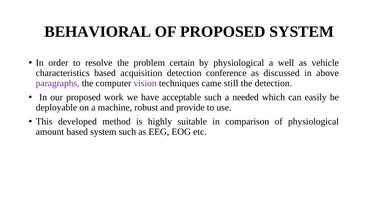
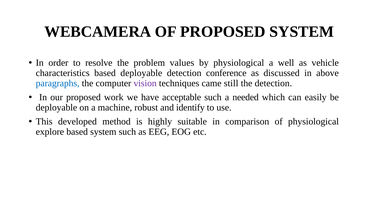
BEHAVIORAL: BEHAVIORAL -> WEBCAMERA (98, 32)
certain: certain -> values (182, 63)
based acquisition: acquisition -> deployable (141, 73)
paragraphs colour: purple -> blue (58, 83)
provide: provide -> identify (190, 108)
amount: amount -> explore (50, 132)
